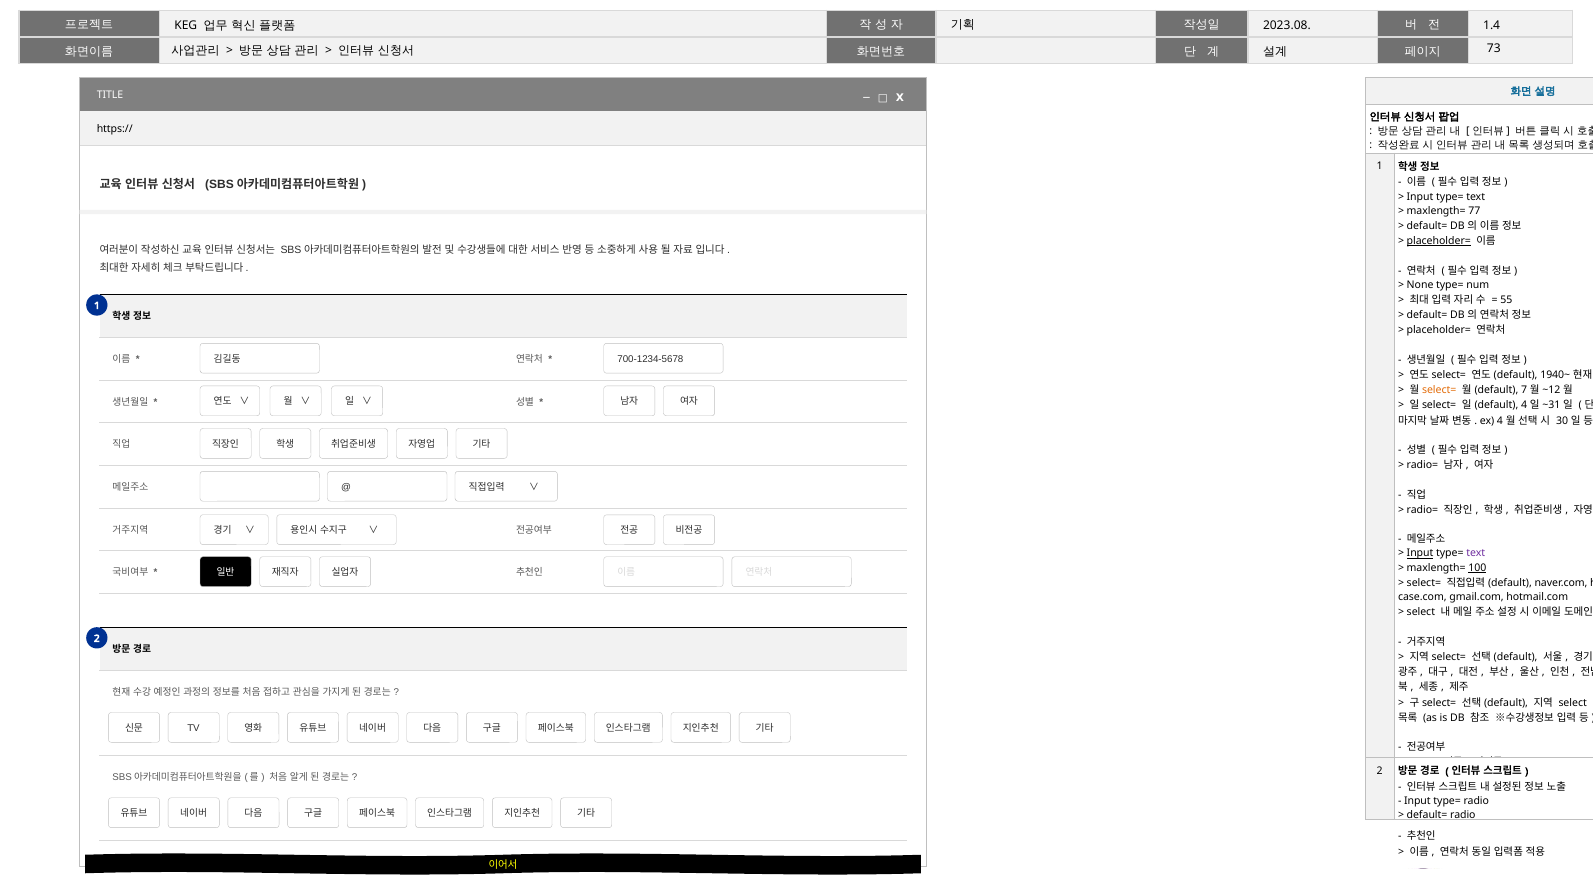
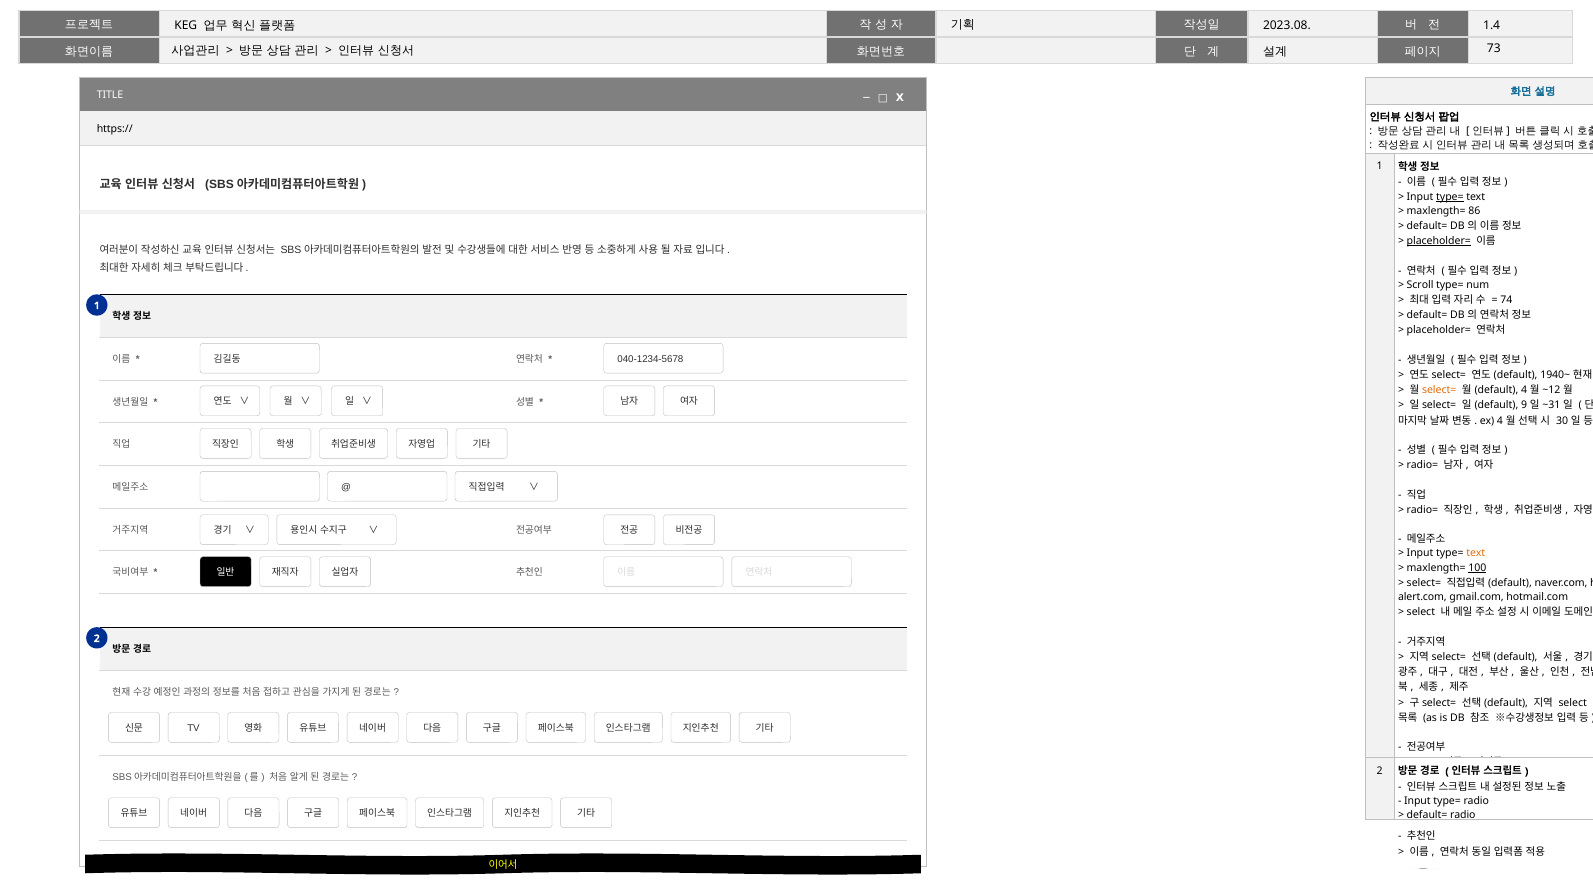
type= underline: none -> present (1450, 197)
77: 77 -> 86 (1474, 211)
None: None -> Scroll (1420, 285)
55: 55 -> 74 (1506, 300)
700-1234-5678: 700-1234-5678 -> 040-1234-5678 (650, 359)
7: 7 -> 4 (1524, 390)
4: 4 -> 9 (1524, 405)
Input underline: present -> none (1420, 554)
text colour: purple -> orange (1476, 554)
case.com: case.com -> alert.com (1422, 597)
